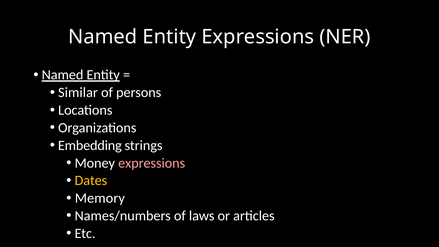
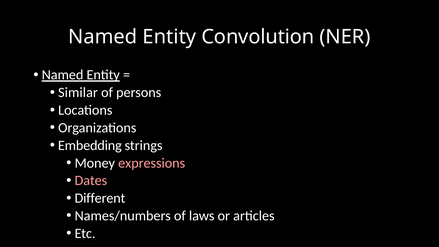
Entity Expressions: Expressions -> Convolution (258, 37)
Dates colour: yellow -> pink (91, 181)
Memory: Memory -> Different (100, 198)
